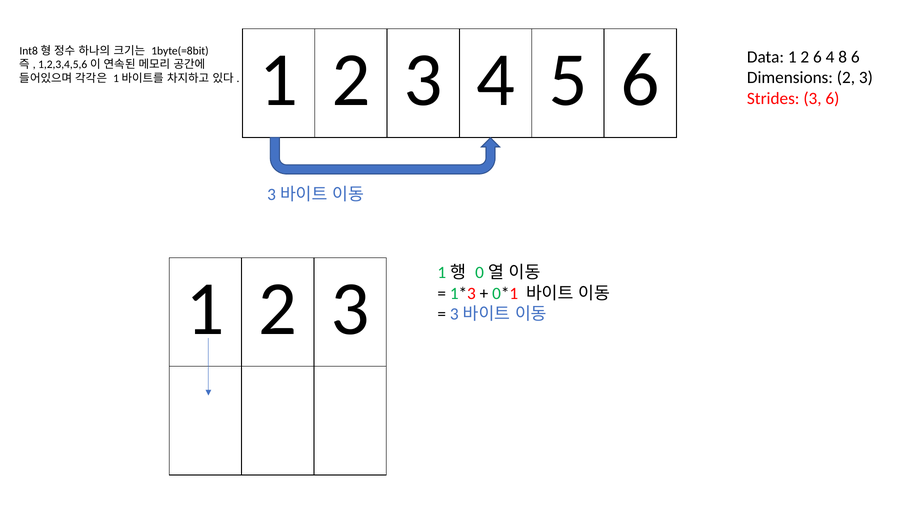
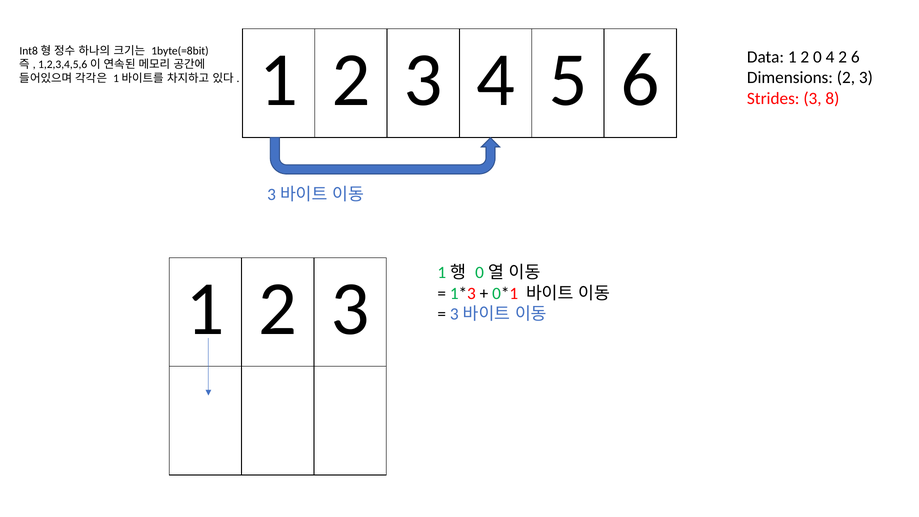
2 6: 6 -> 0 (817, 57)
4 8: 8 -> 2 (843, 57)
3 6: 6 -> 8 (832, 98)
